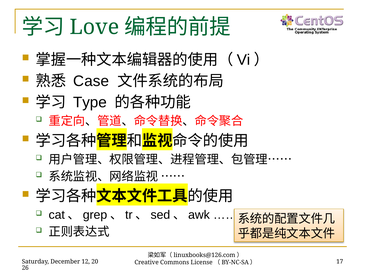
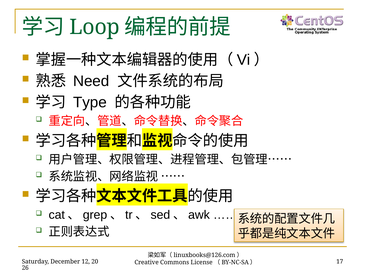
Love: Love -> Loop (95, 27)
Case: Case -> Need (91, 81)
